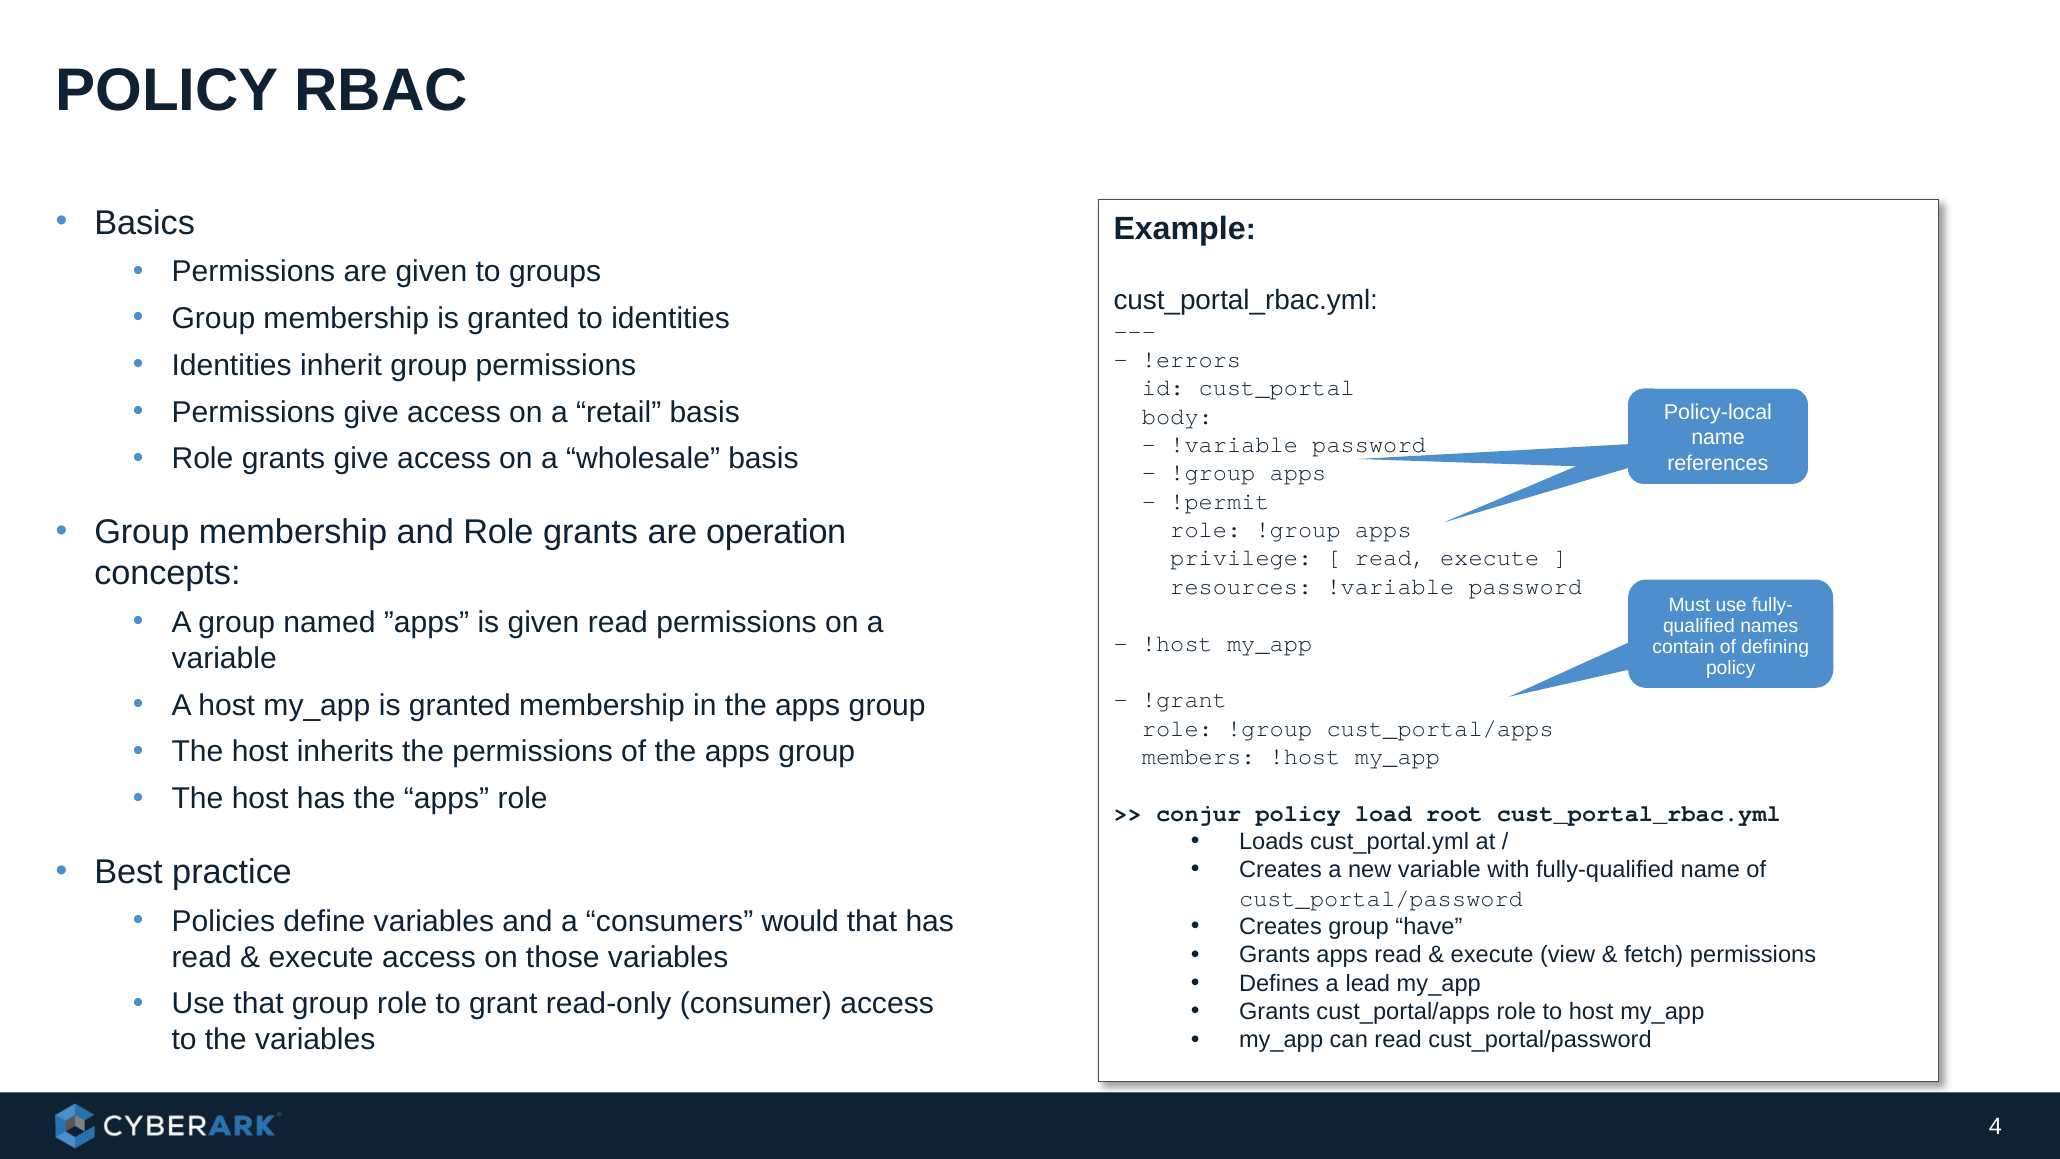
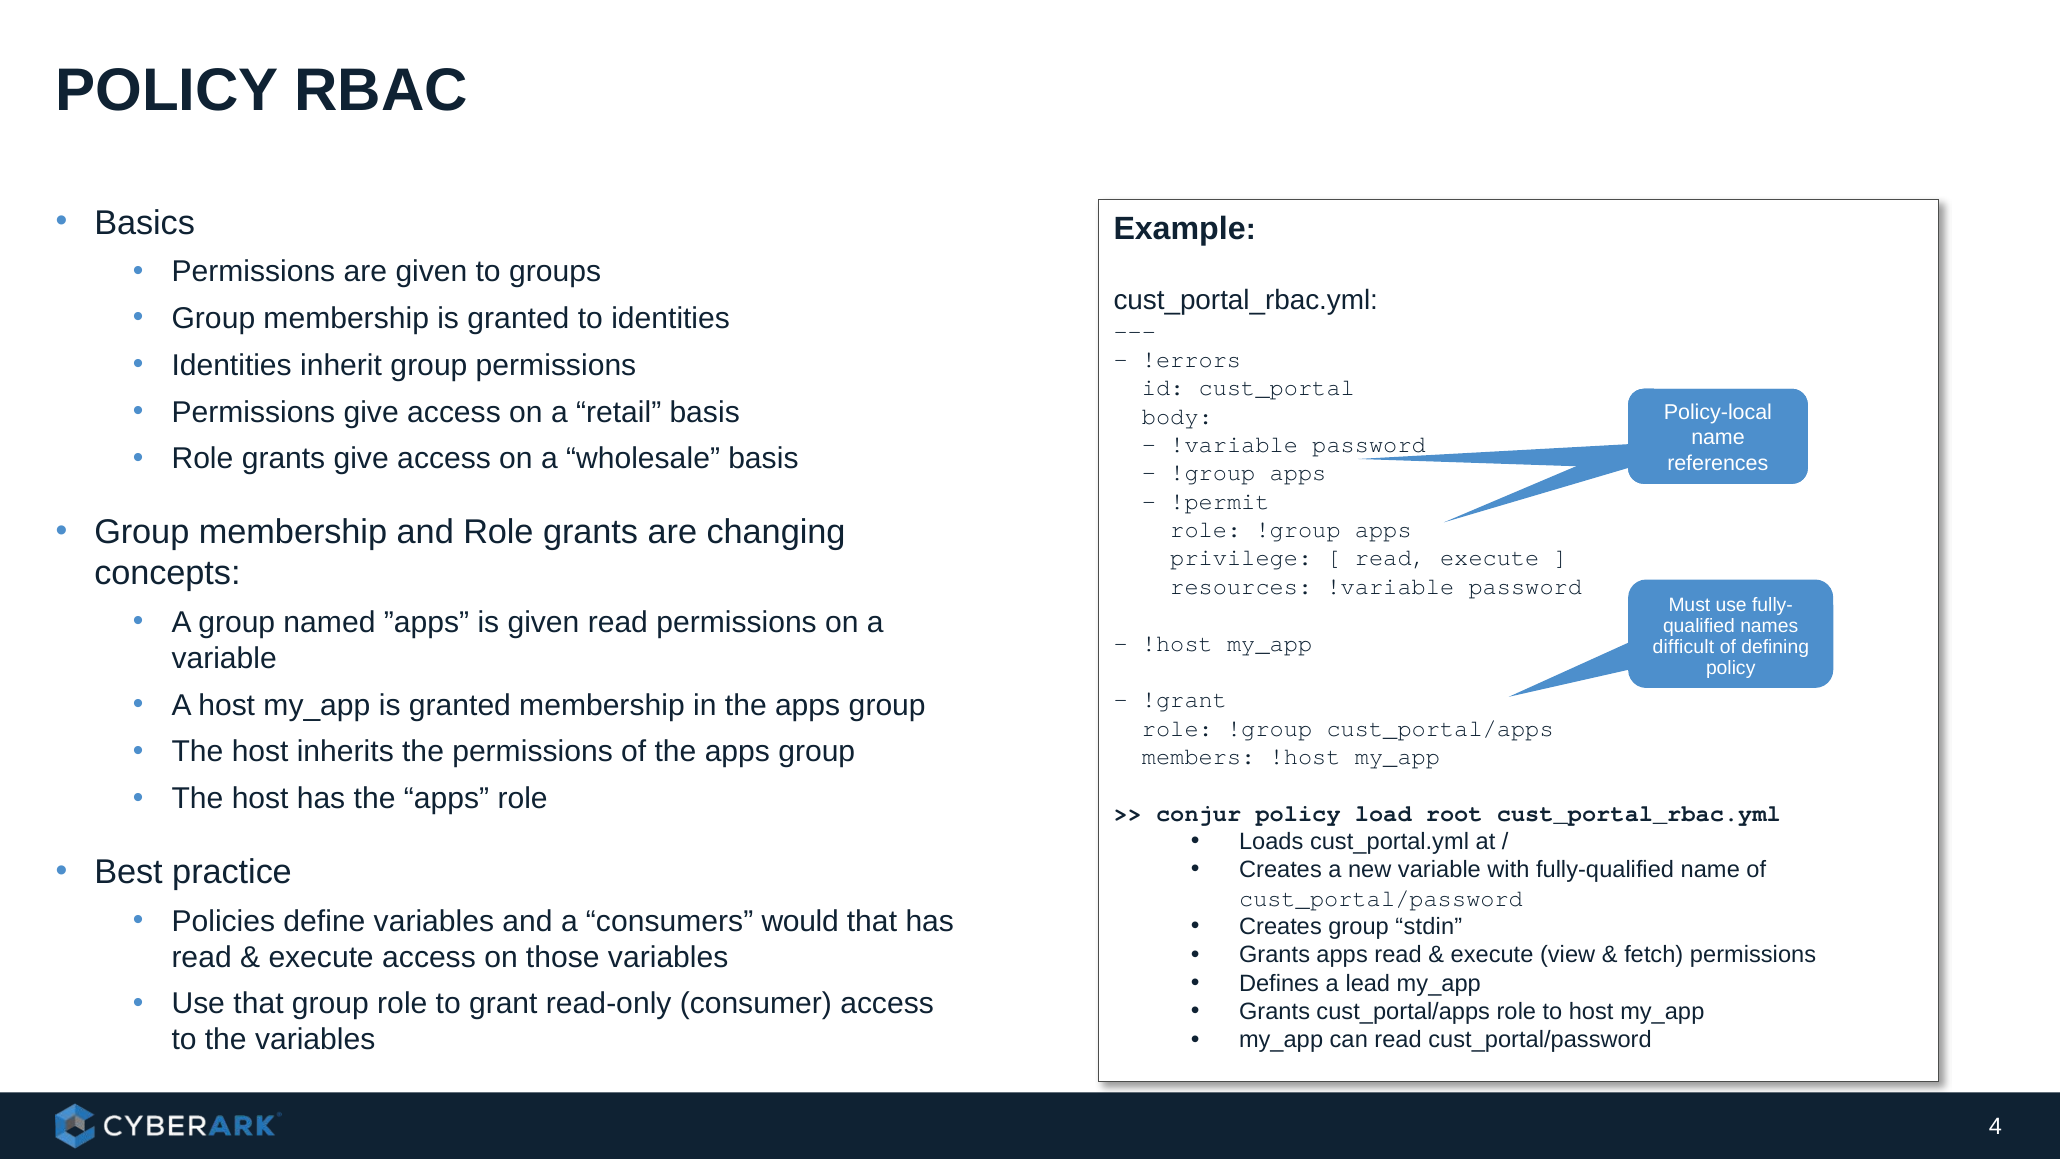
operation: operation -> changing (776, 532)
contain: contain -> difficult (1683, 647)
have: have -> stdin (1429, 927)
